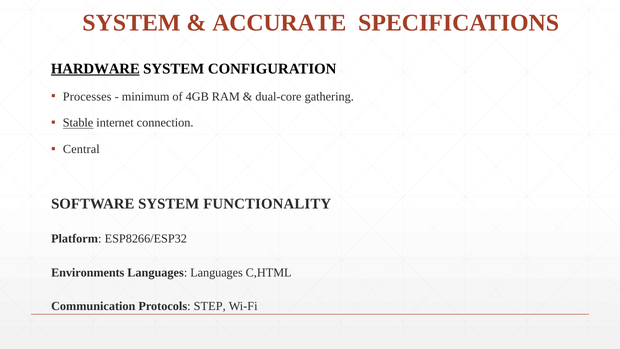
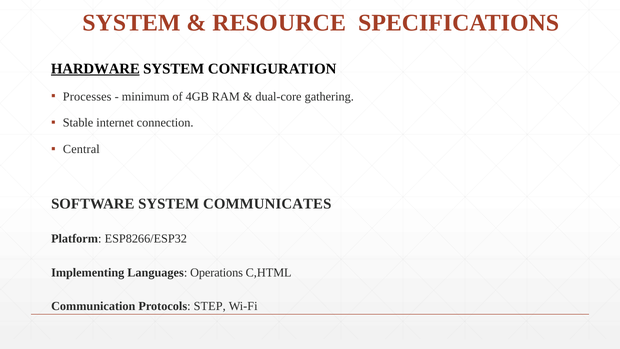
ACCURATE: ACCURATE -> RESOURCE (279, 23)
Stable underline: present -> none (78, 123)
FUNCTIONALITY: FUNCTIONALITY -> COMMUNICATES (267, 204)
Environments: Environments -> Implementing (88, 272)
Languages Languages: Languages -> Operations (217, 272)
